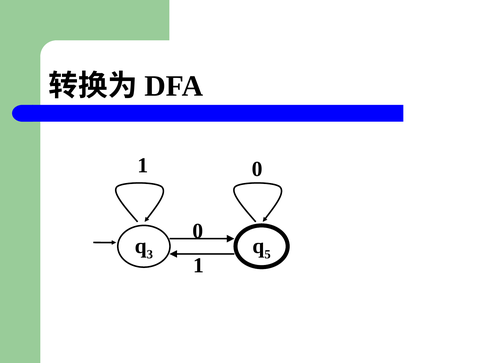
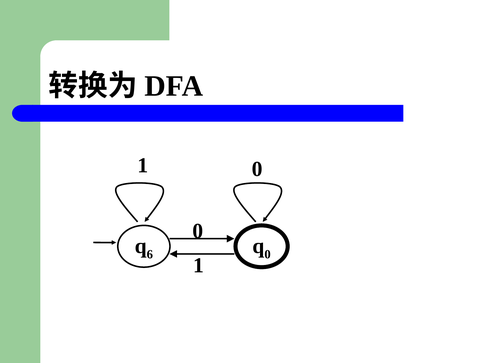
3: 3 -> 6 (150, 254)
5: 5 -> 0 (268, 254)
